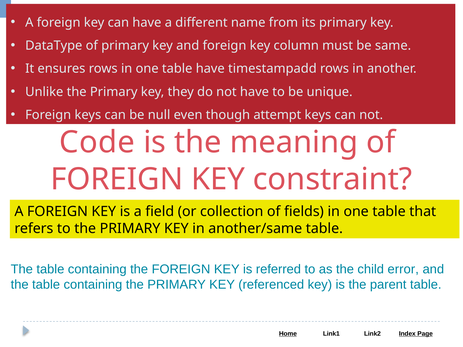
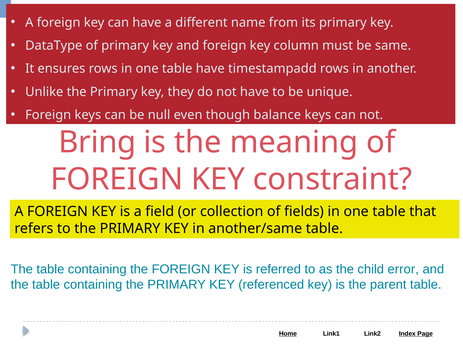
attempt: attempt -> balance (277, 115)
Code: Code -> Bring (97, 143)
